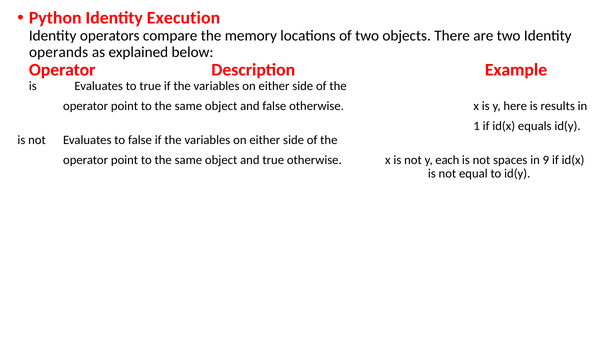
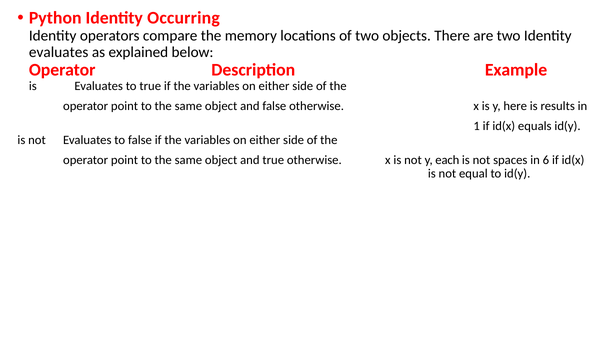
Execution: Execution -> Occurring (184, 18)
operands: operands -> evaluates (59, 52)
9: 9 -> 6 (546, 160)
